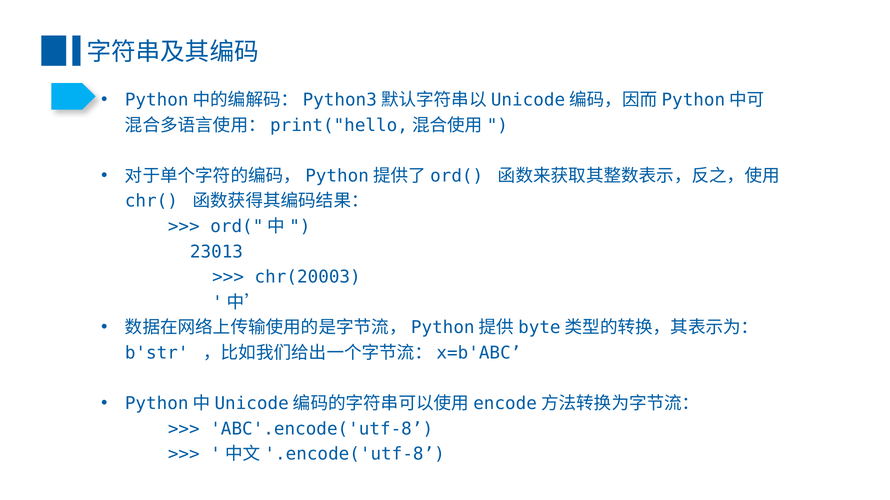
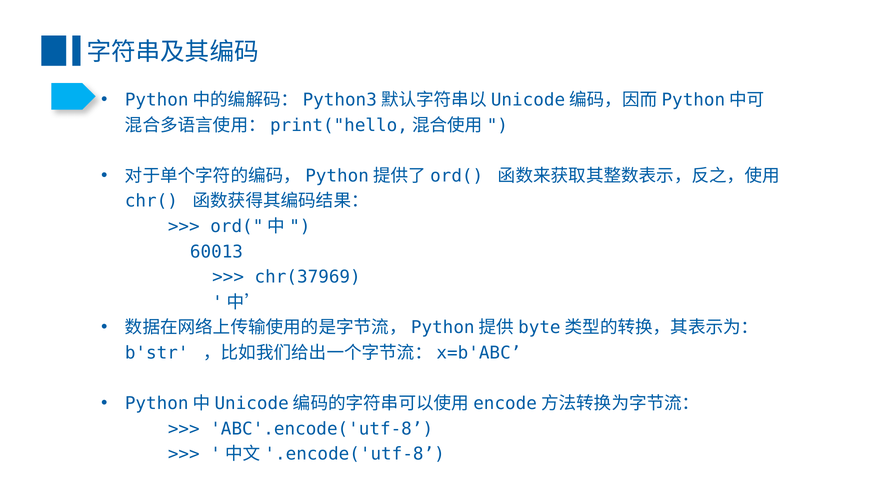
23013: 23013 -> 60013 (216, 252)
chr(20003: chr(20003 -> chr(37969 (308, 277)
